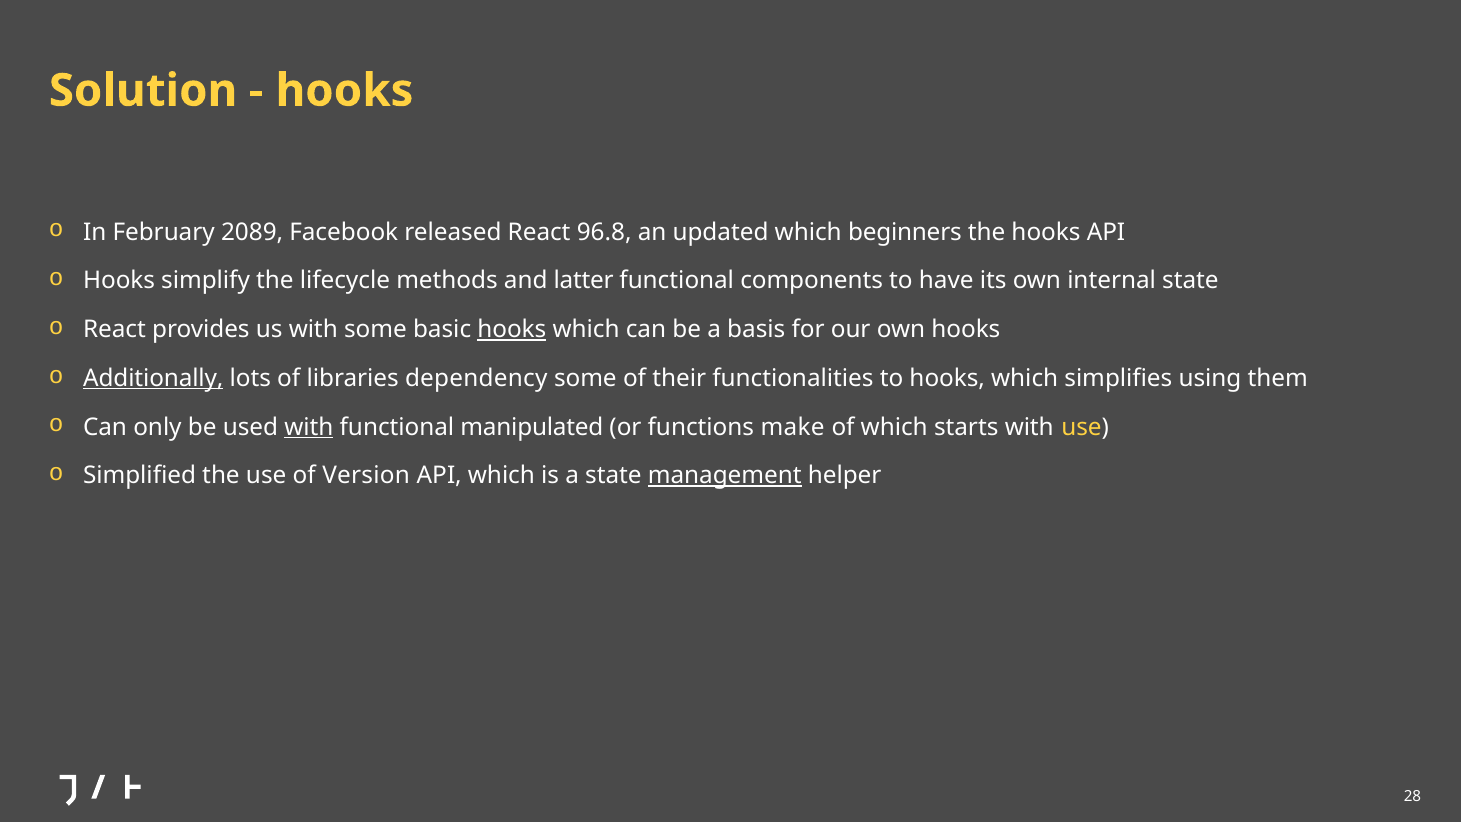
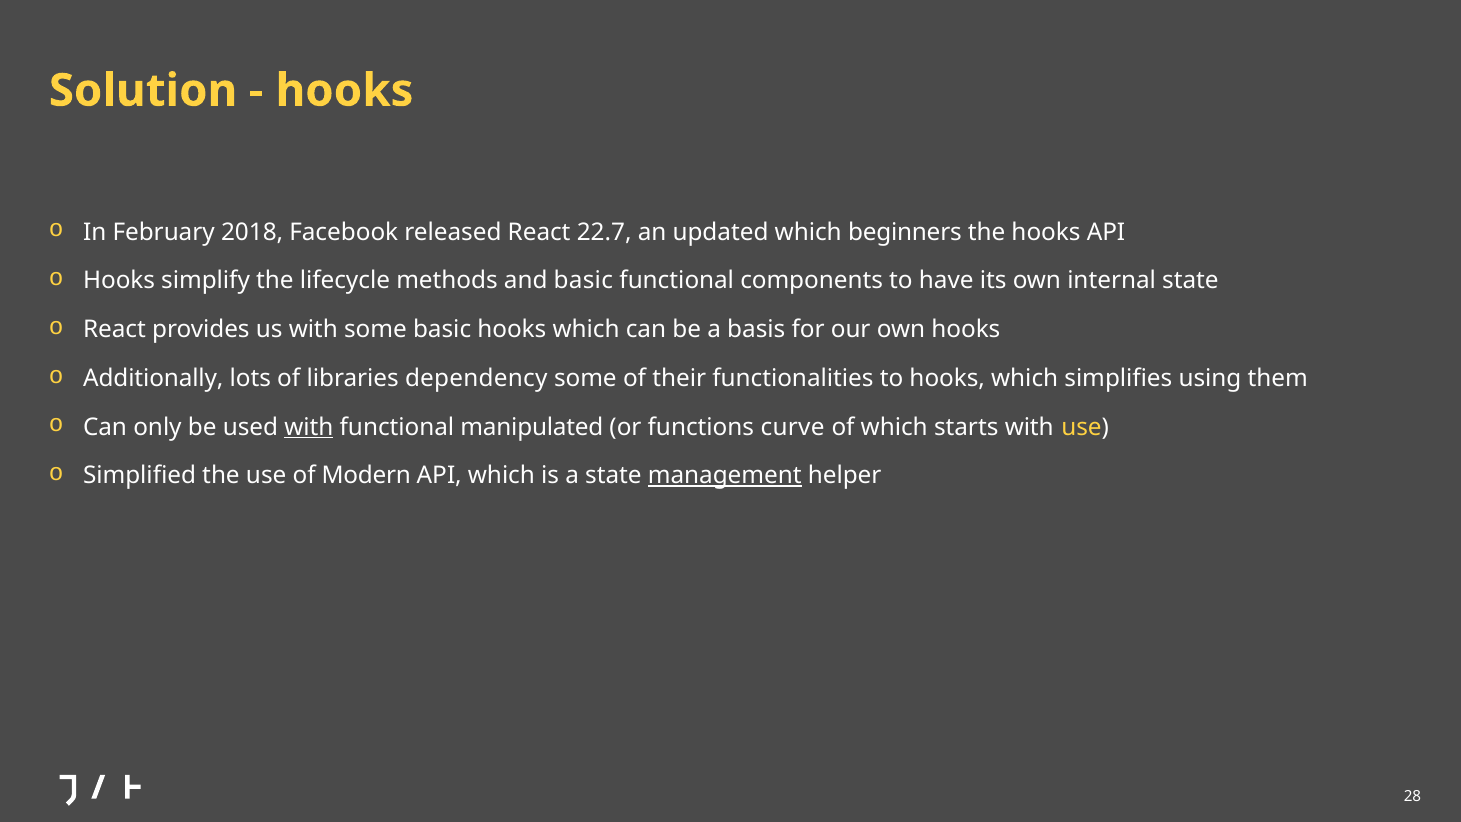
2089: 2089 -> 2018 (252, 232)
96.8: 96.8 -> 22.7 (604, 232)
and latter: latter -> basic (583, 281)
hooks underline: present -> none (512, 329)
Additionally underline: present -> none (153, 378)
make: make -> curve (793, 427)
Version: Version -> Modern (366, 476)
